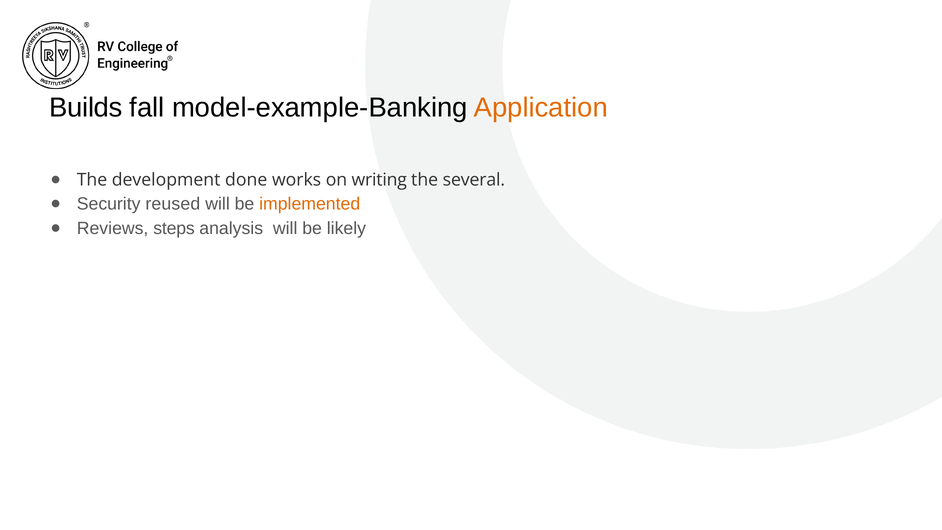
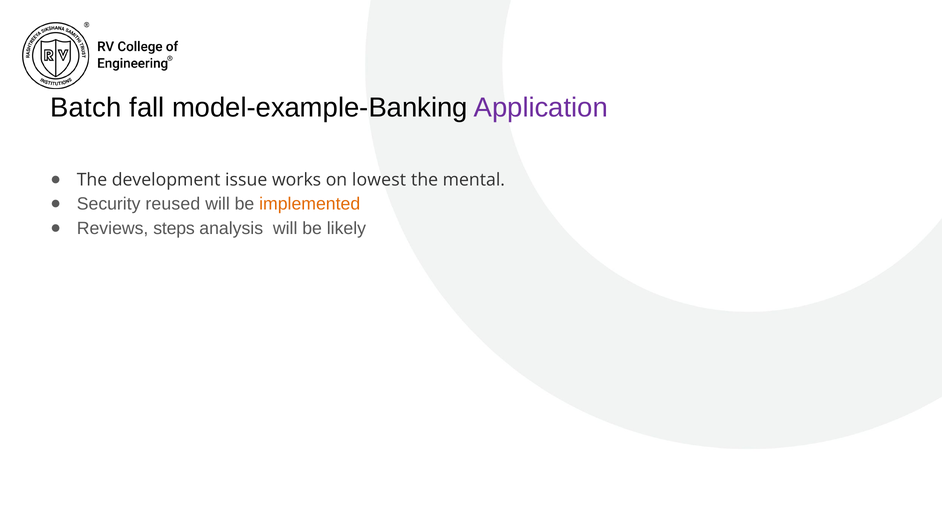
Builds: Builds -> Batch (86, 108)
Application colour: orange -> purple (541, 108)
done: done -> issue (246, 180)
writing: writing -> lowest (379, 180)
several: several -> mental (474, 180)
